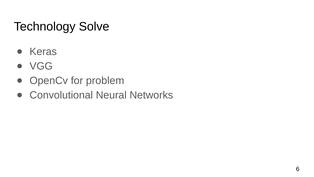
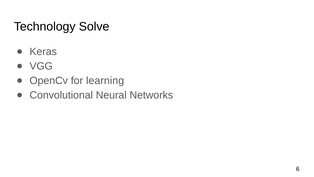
problem: problem -> learning (105, 80)
